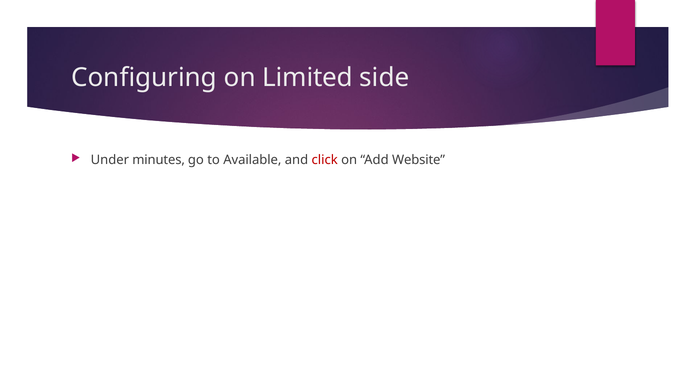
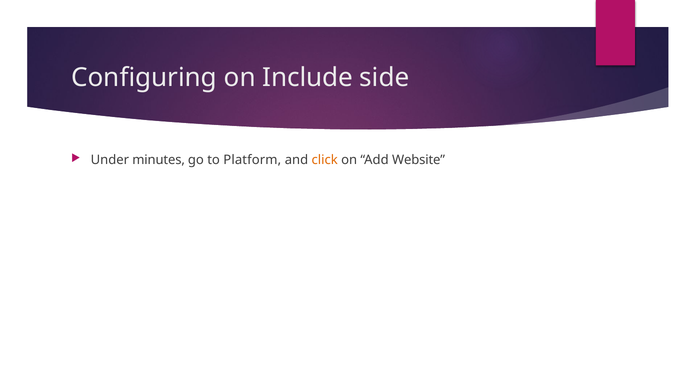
Limited: Limited -> Include (308, 78)
Available: Available -> Platform (252, 160)
click colour: red -> orange (325, 160)
